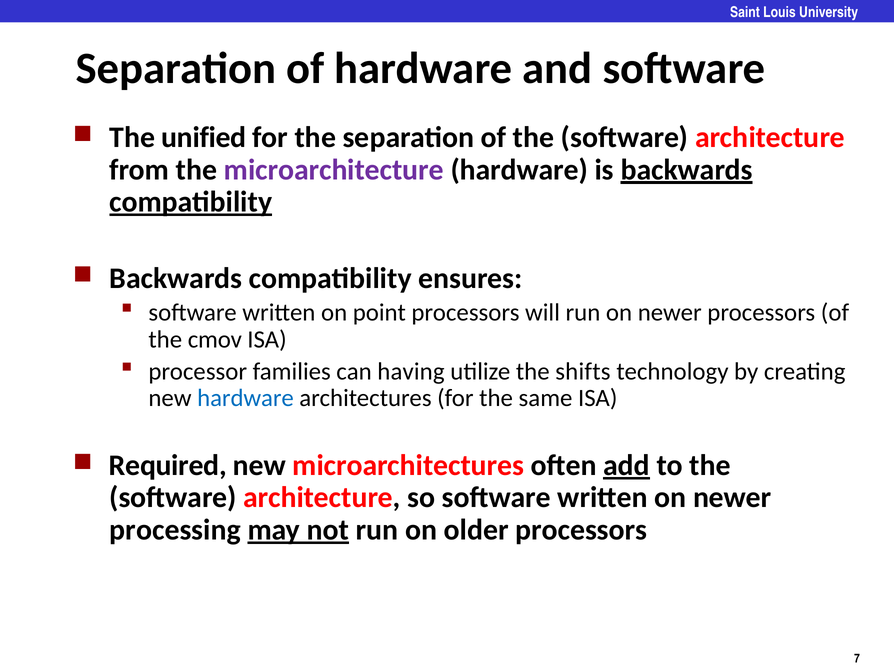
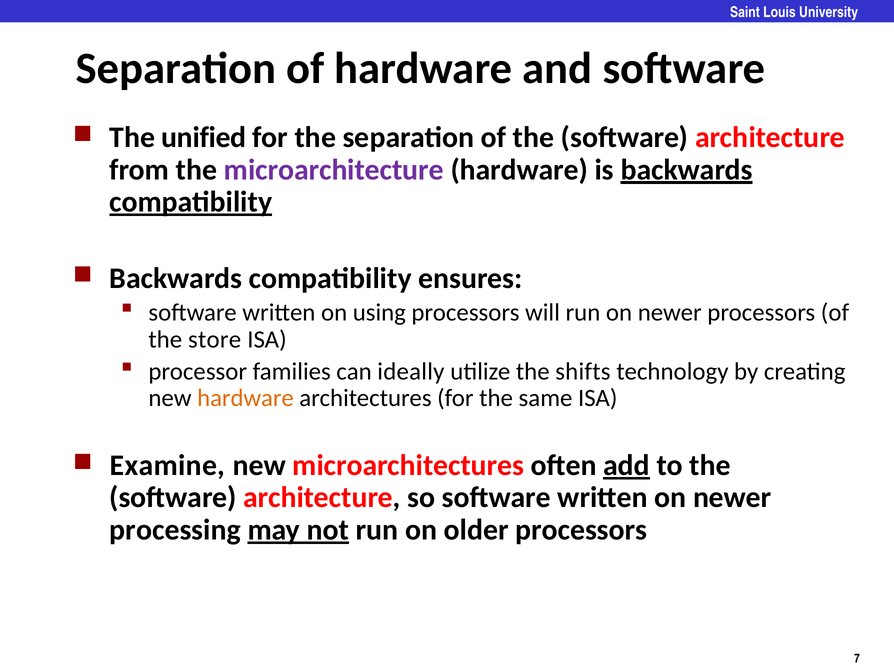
point: point -> using (379, 312)
cmov: cmov -> store (215, 339)
having: having -> ideally (411, 371)
hardware colour: blue -> orange (246, 398)
Required: Required -> Examine (167, 465)
